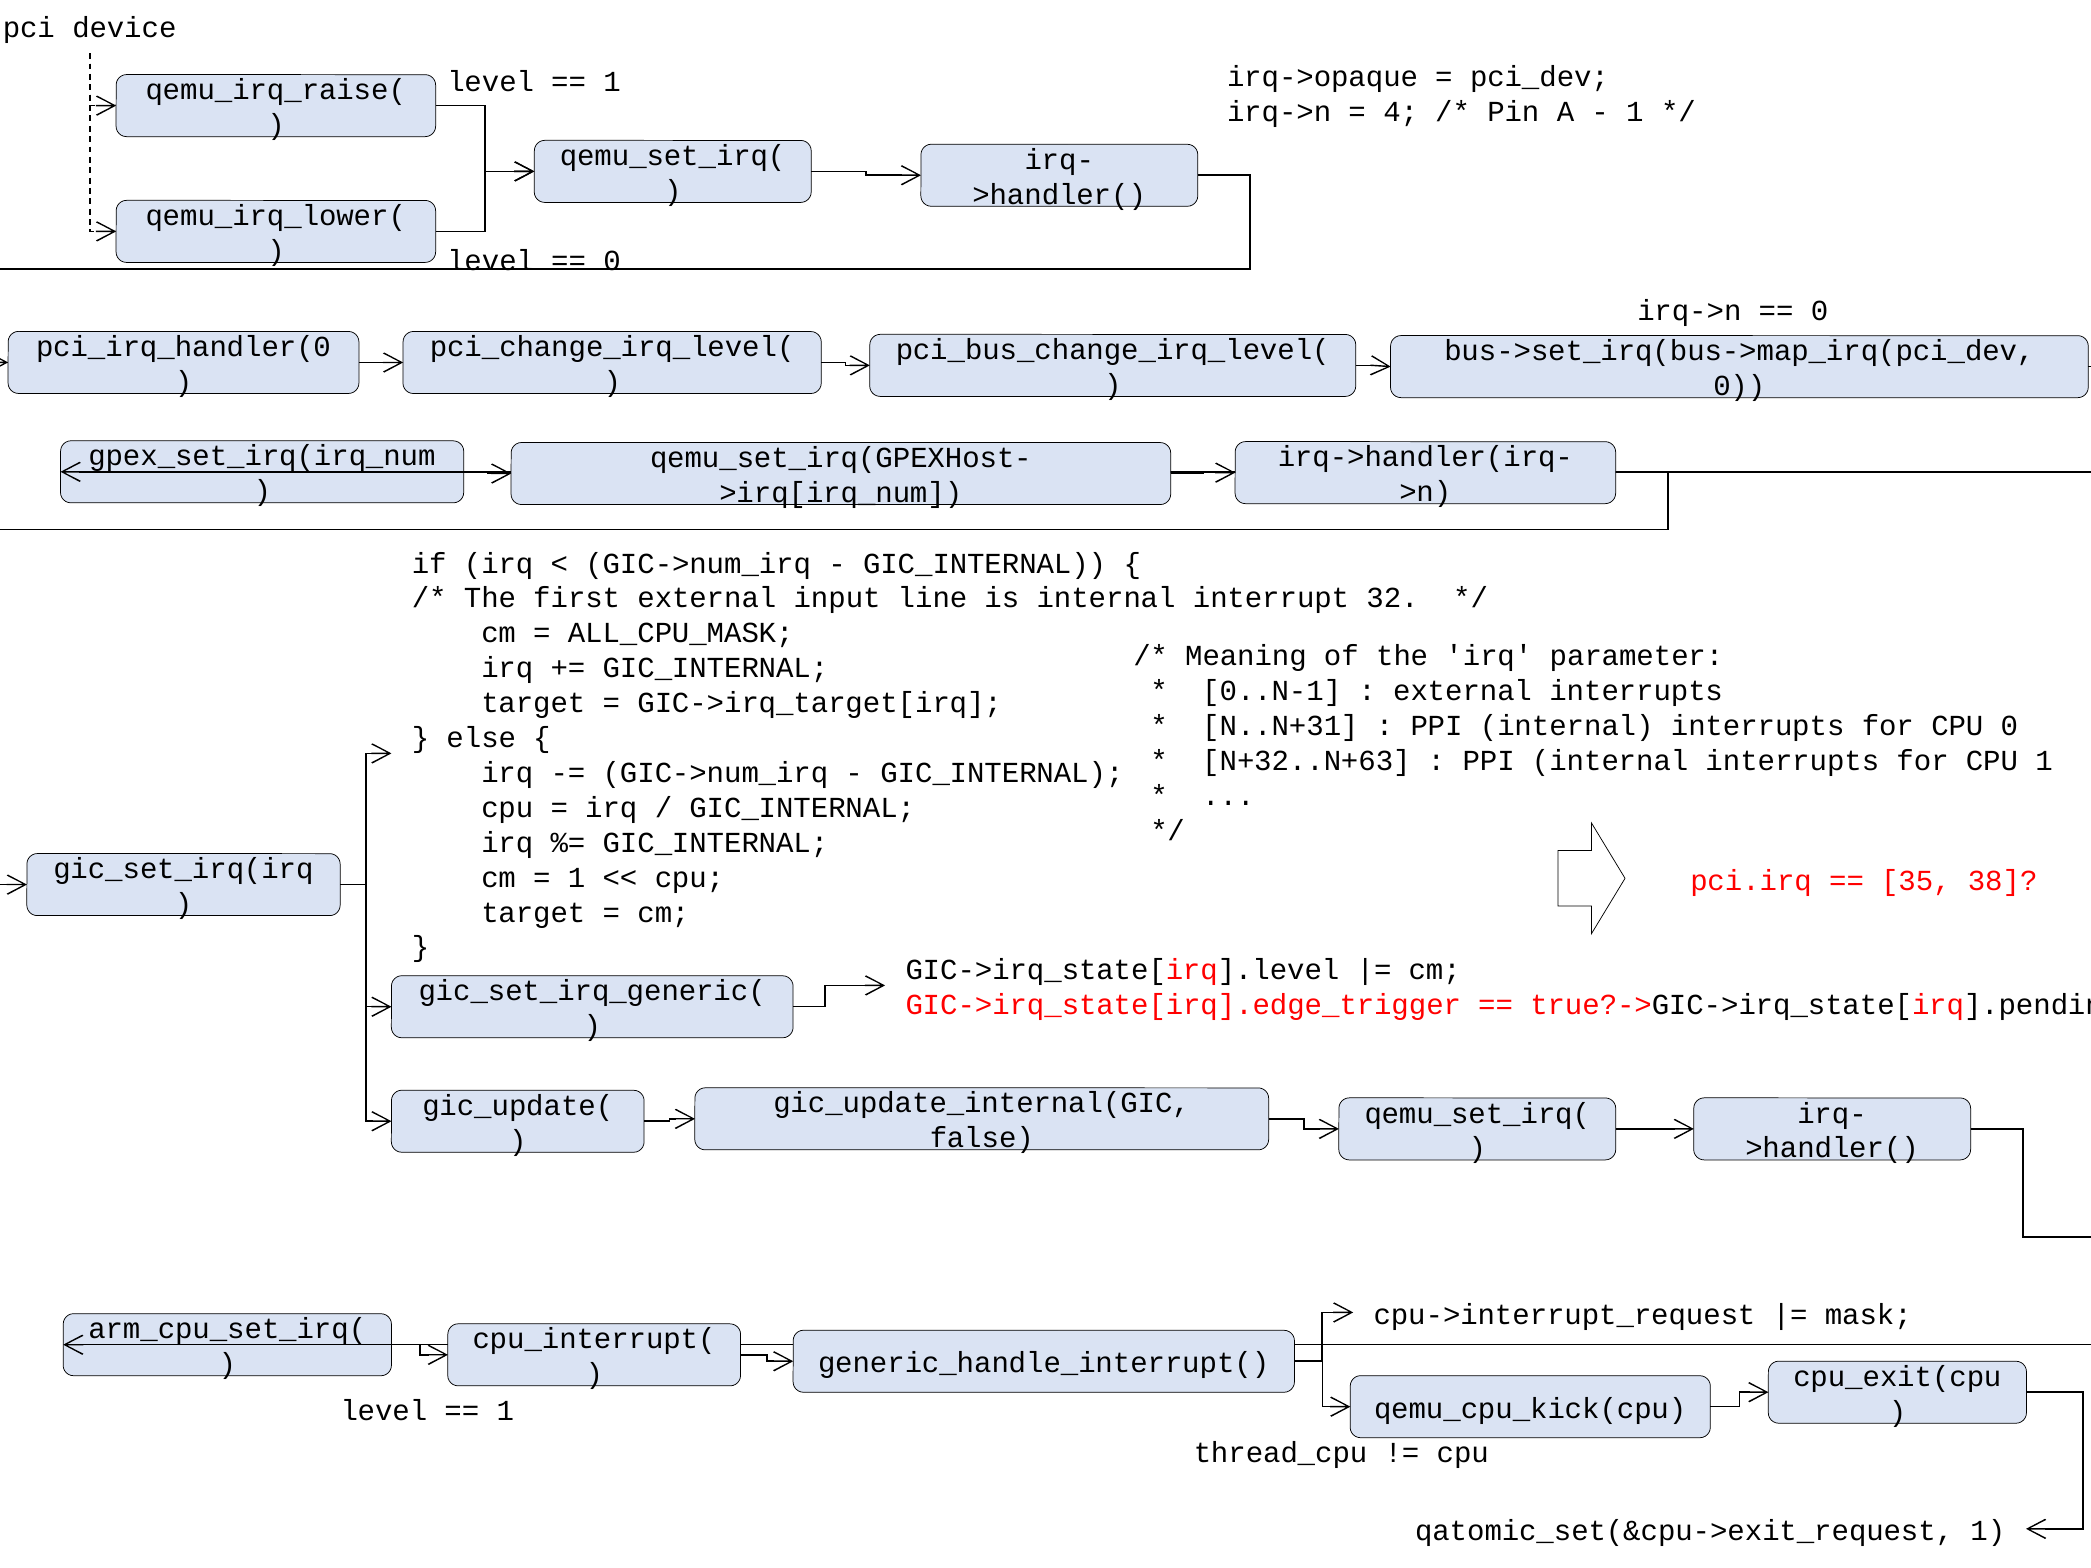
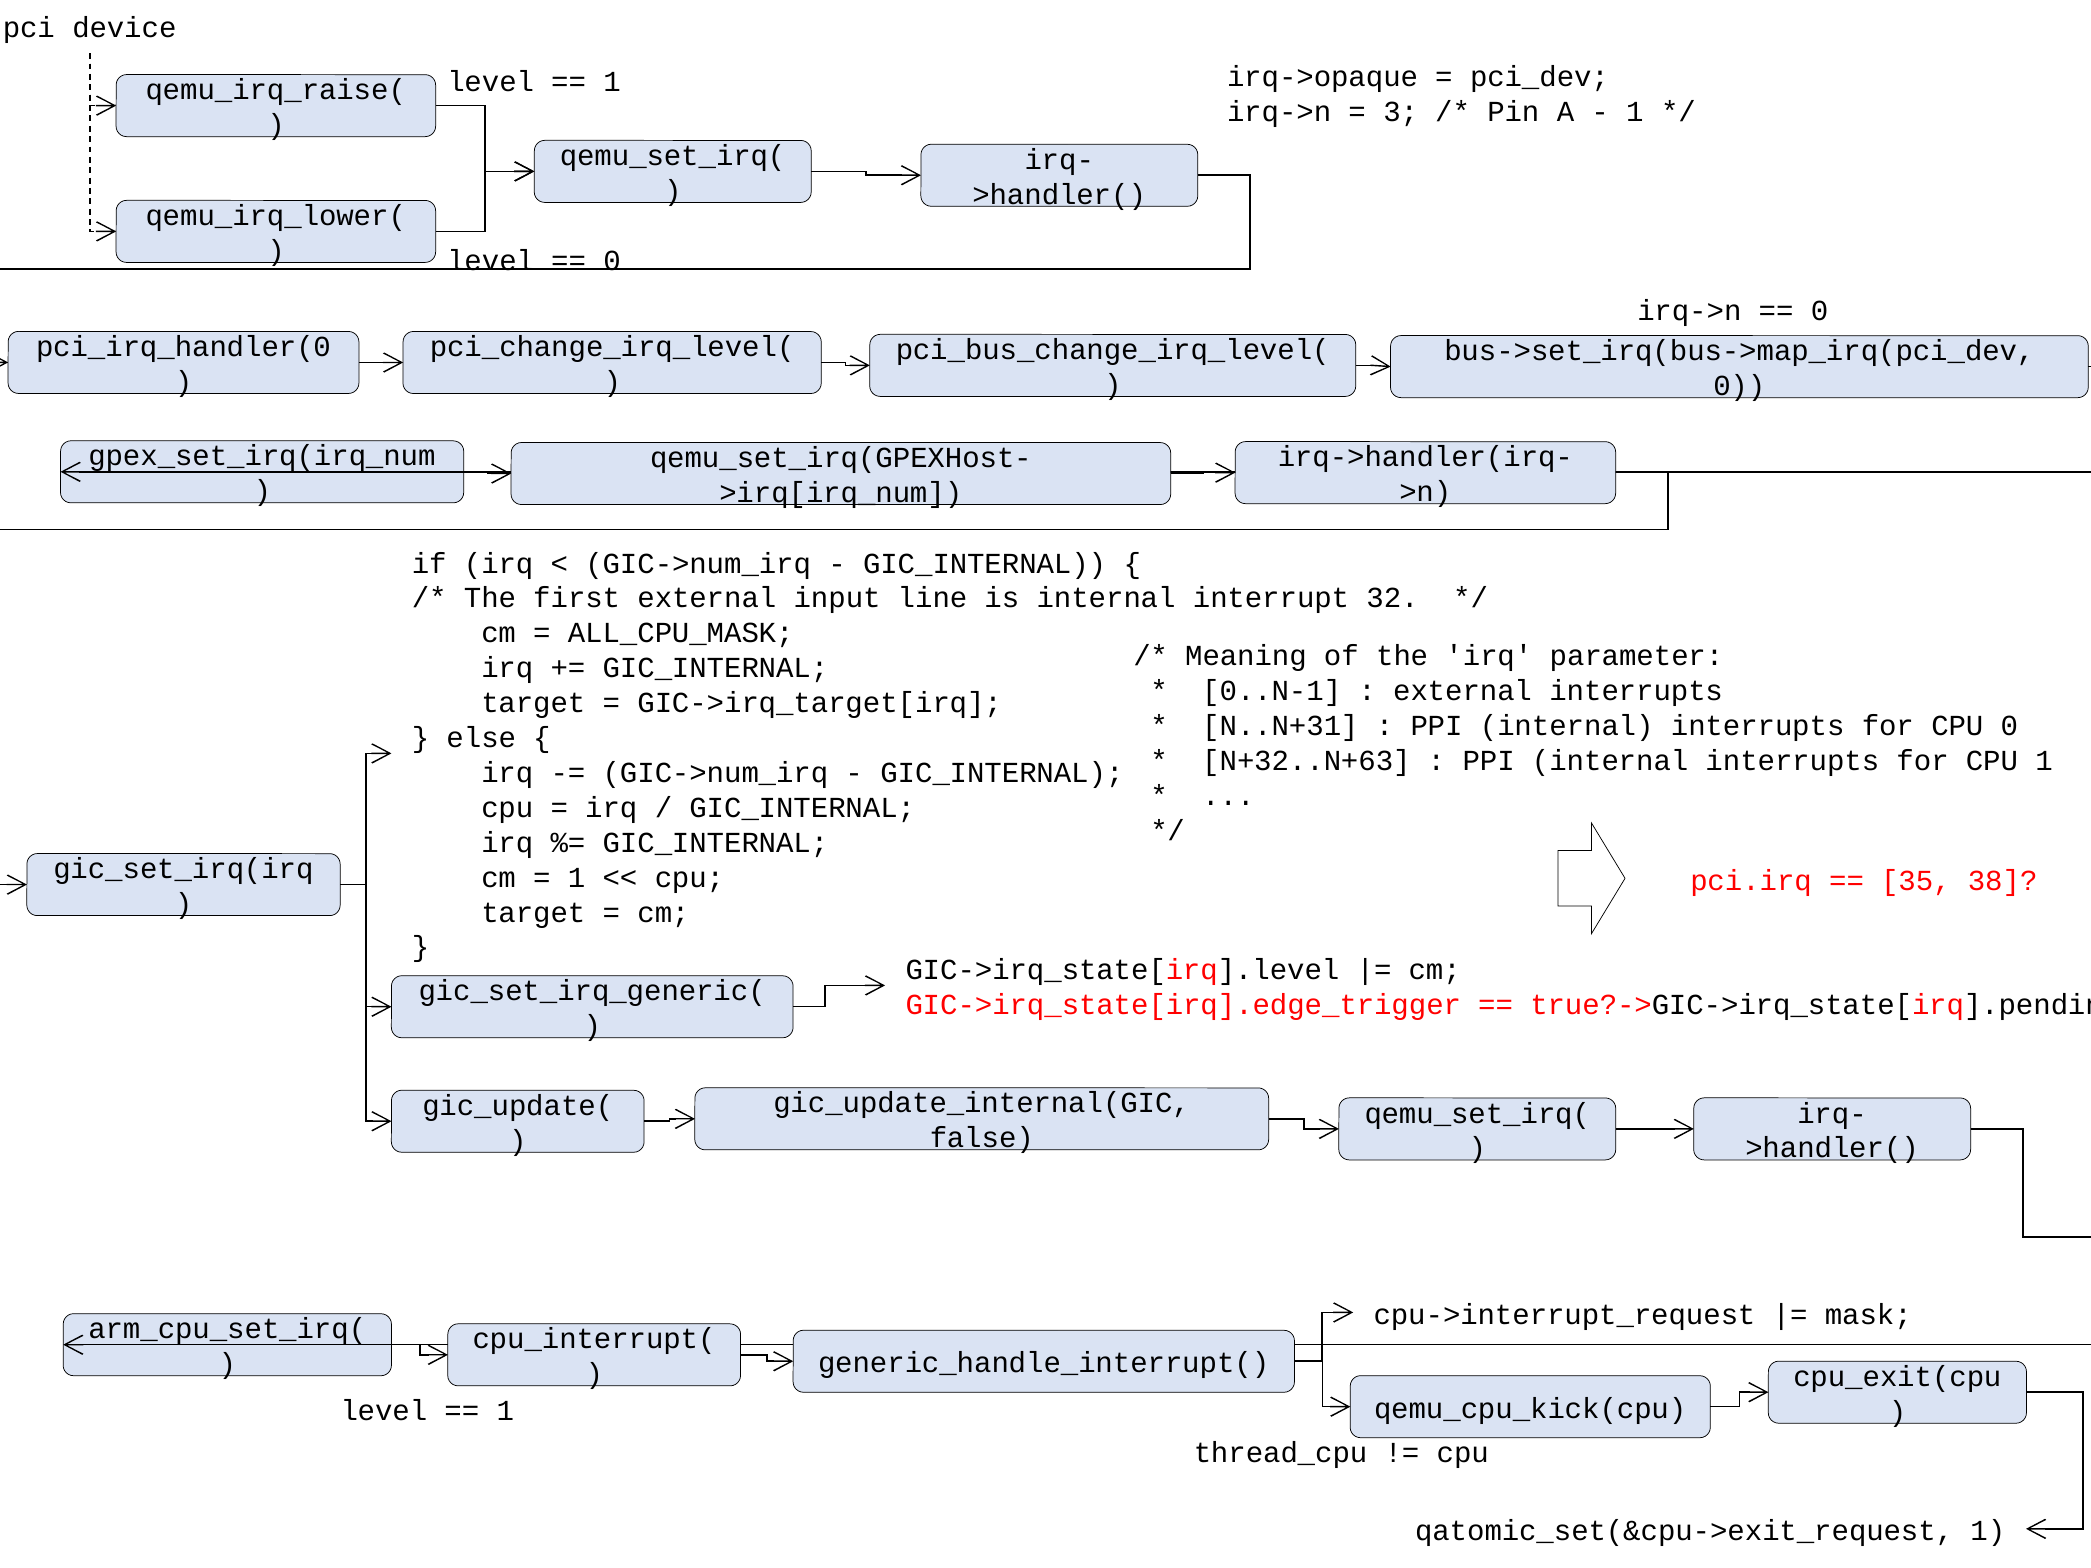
4: 4 -> 3 (1401, 112)
